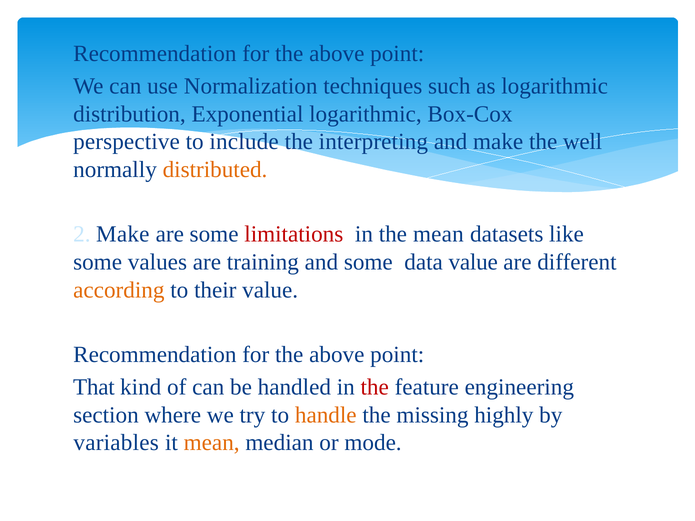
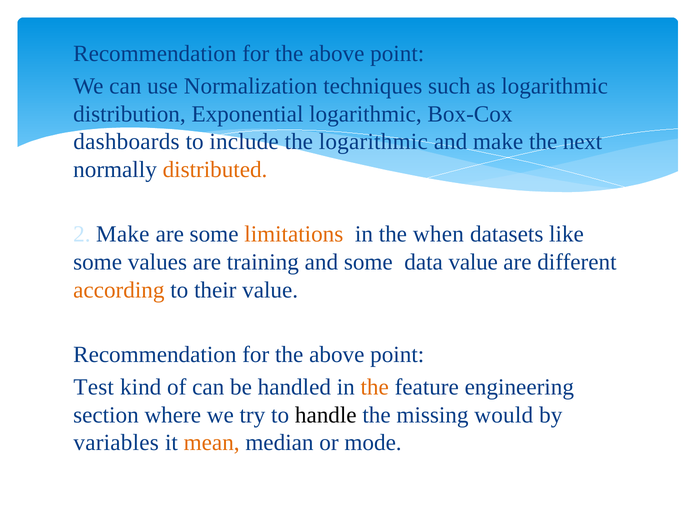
perspective: perspective -> dashboards (126, 142)
the interpreting: interpreting -> logarithmic (373, 142)
well: well -> next (582, 142)
limitations colour: red -> orange (294, 234)
the mean: mean -> when (438, 234)
That: That -> Test (94, 387)
the colour: red -> orange (375, 387)
handle colour: orange -> black (326, 415)
highly: highly -> would (504, 415)
